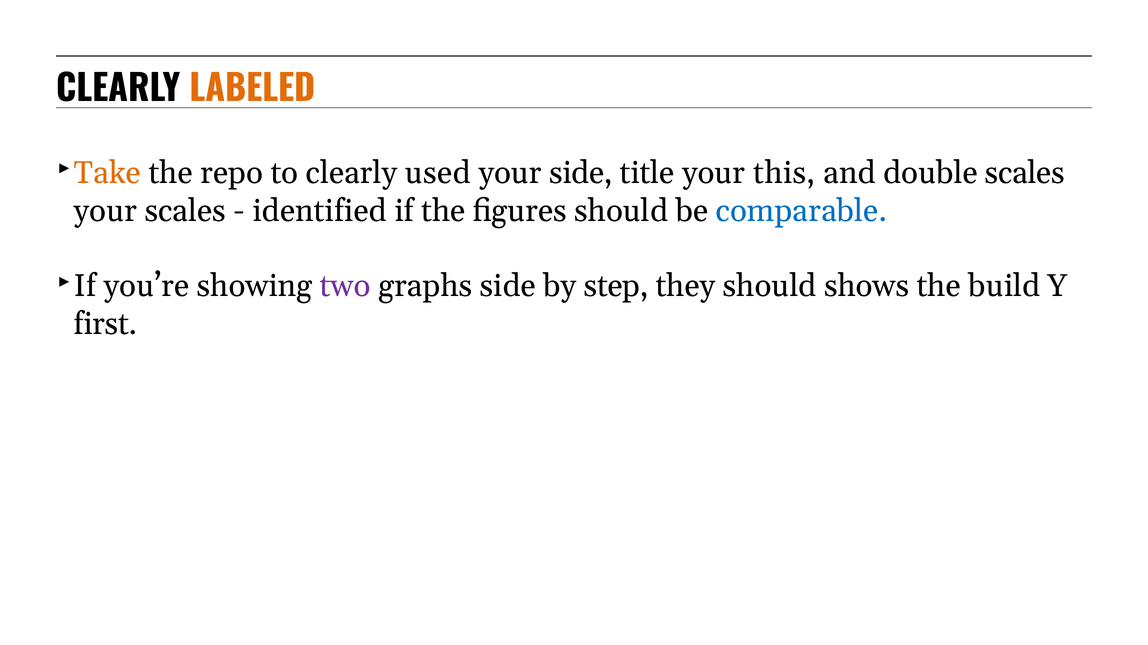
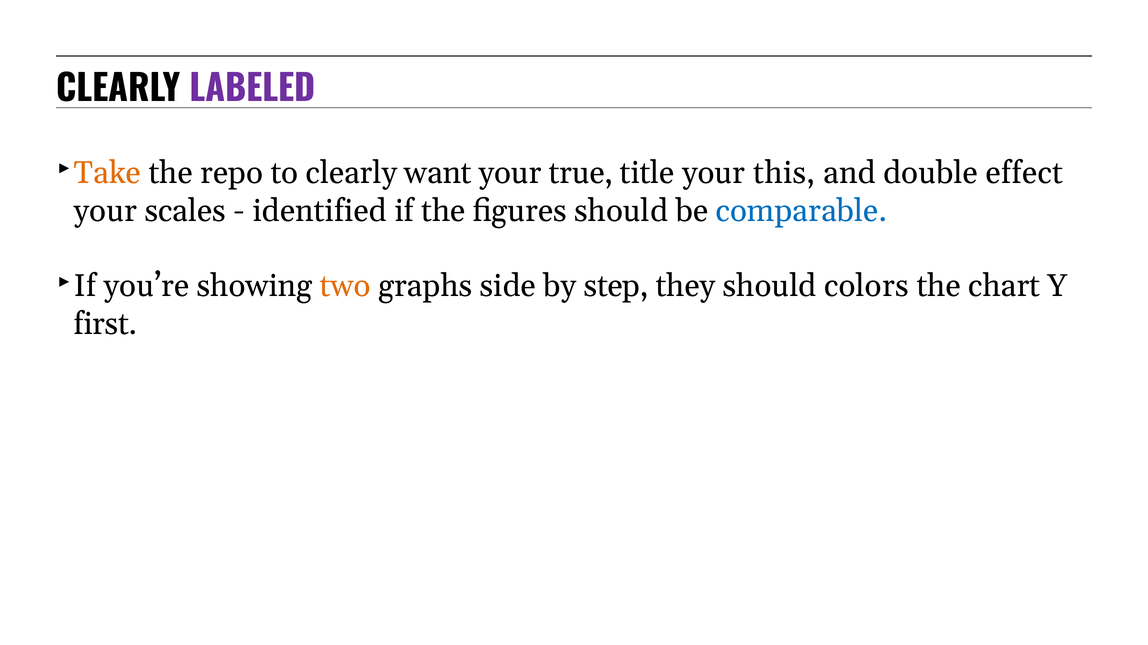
LABELED colour: orange -> purple (252, 89)
used: used -> want (438, 173)
your side: side -> true (581, 173)
double scales: scales -> effect (1024, 173)
two colour: purple -> orange (345, 286)
shows: shows -> colors (866, 286)
build: build -> chart (1004, 286)
